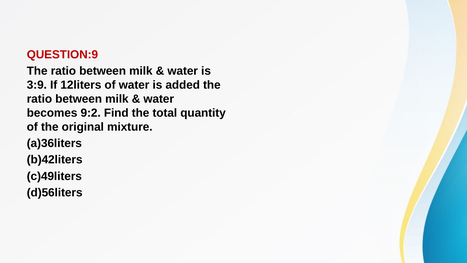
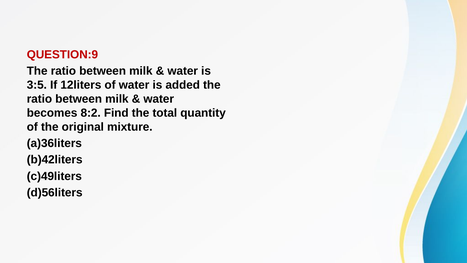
3:9: 3:9 -> 3:5 (37, 85)
9:2: 9:2 -> 8:2 (91, 113)
